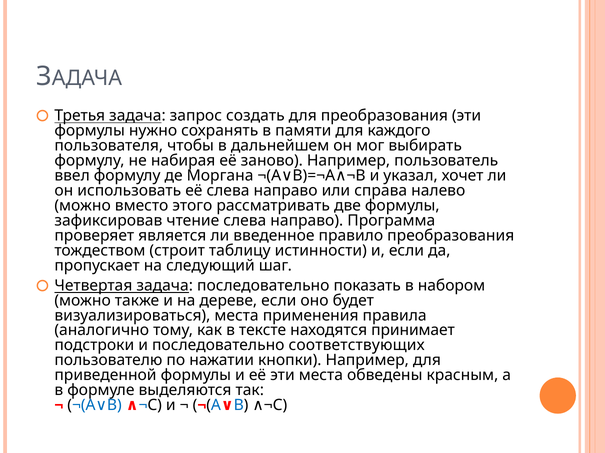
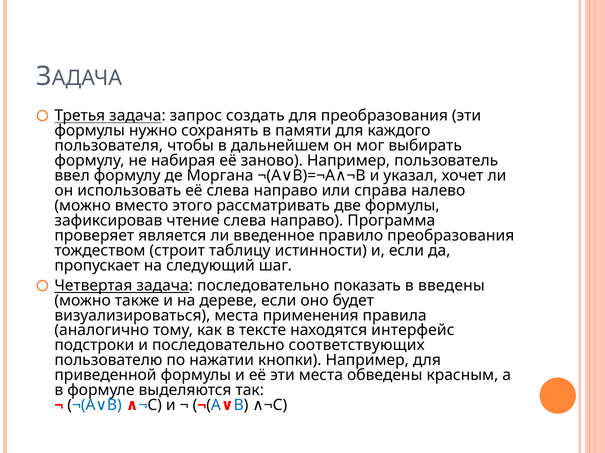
набором: набором -> введены (451, 286)
принимает: принимает -> интерфейс (413, 331)
